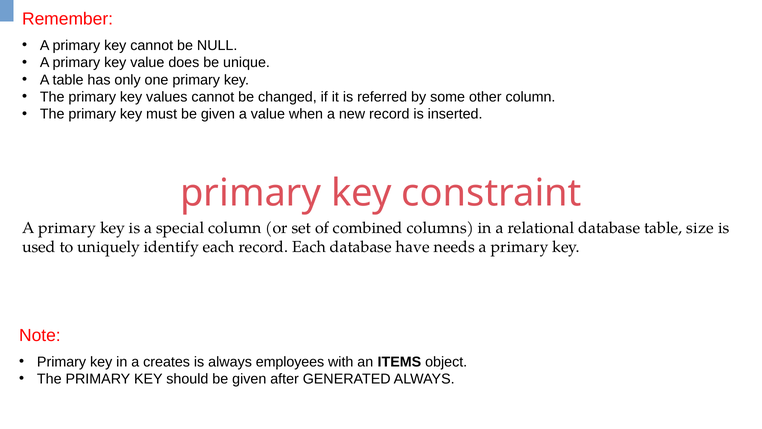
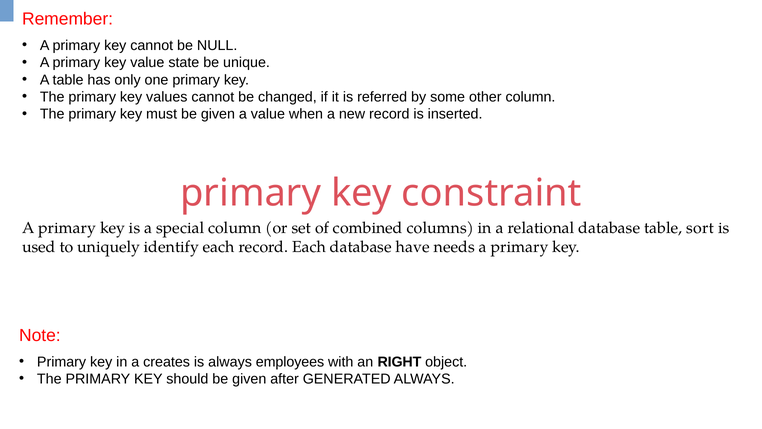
does: does -> state (184, 63)
size: size -> sort (700, 228)
ITEMS: ITEMS -> RIGHT (399, 362)
